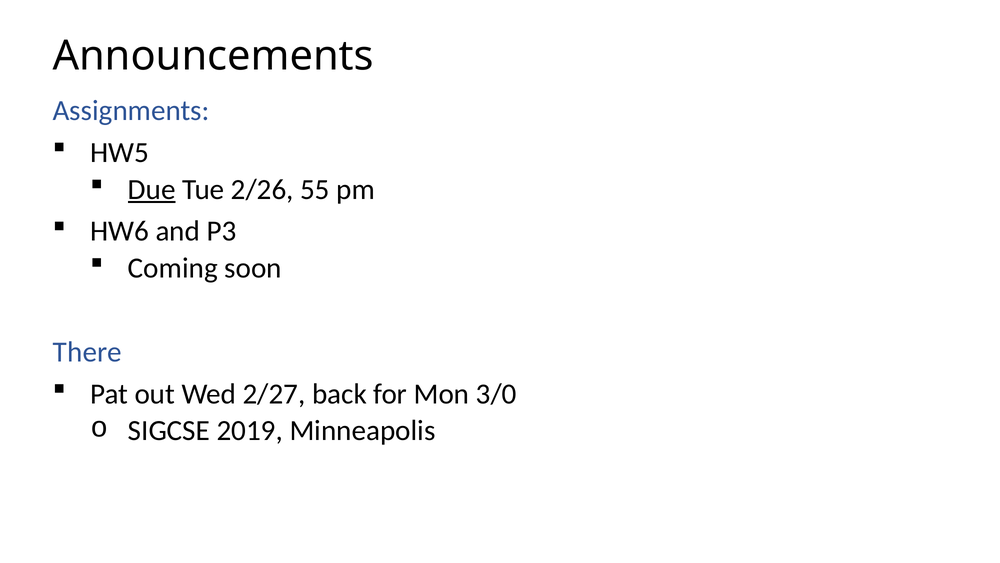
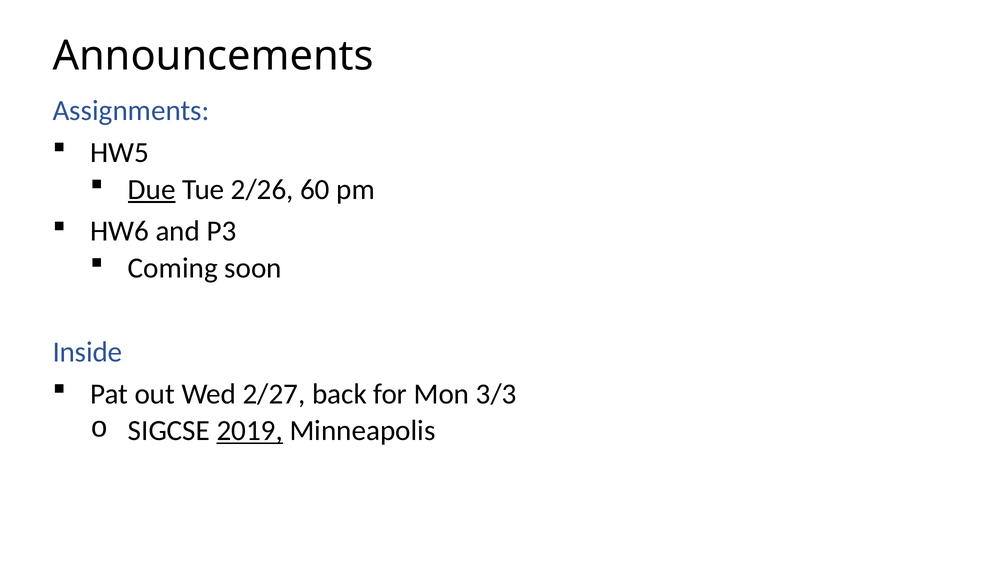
55: 55 -> 60 (315, 189)
There: There -> Inside (87, 352)
3/0: 3/0 -> 3/3 (496, 394)
2019 underline: none -> present (250, 430)
